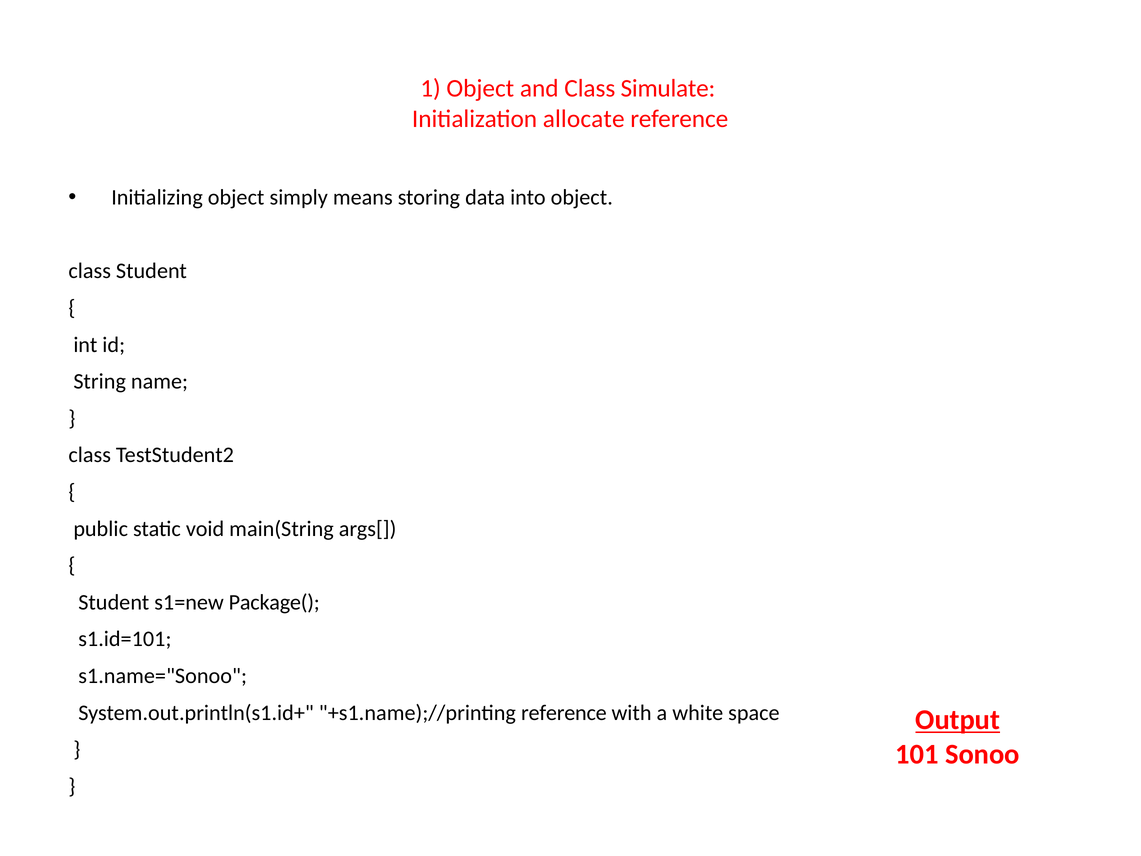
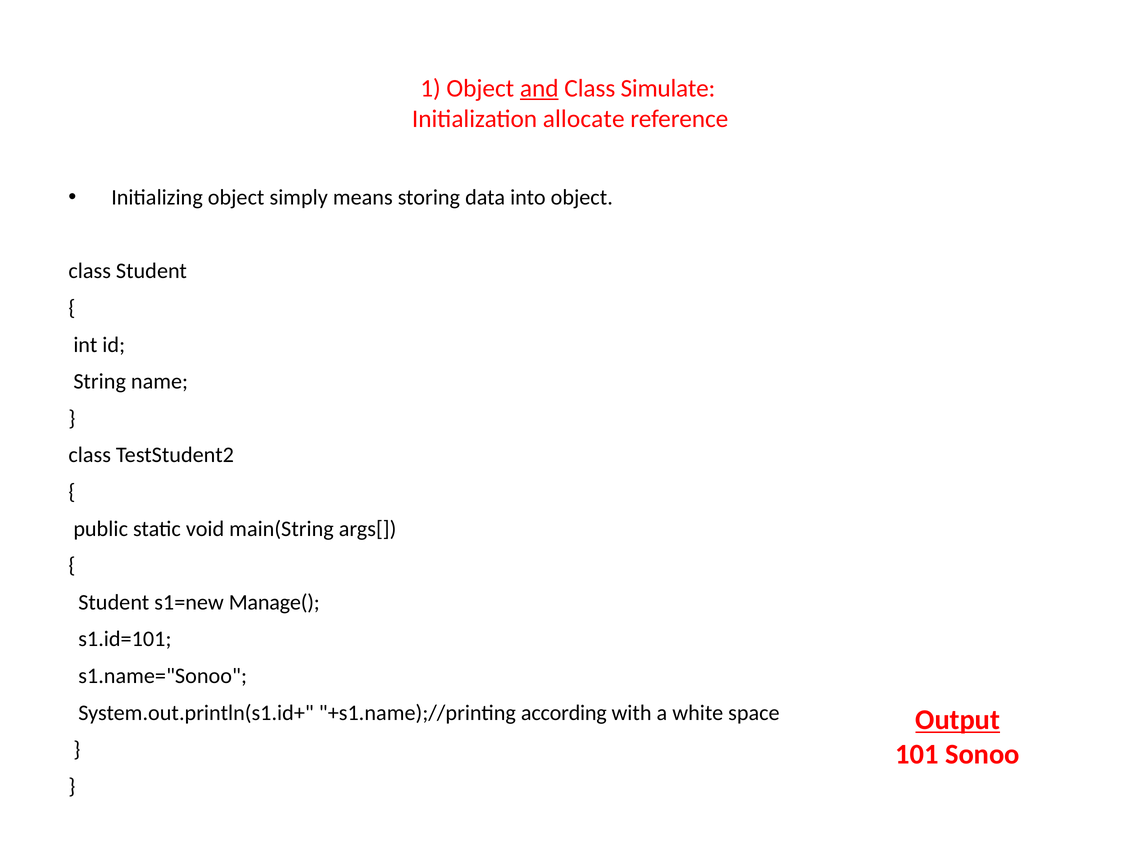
and underline: none -> present (539, 88)
Package(: Package( -> Manage( (274, 602)
+s1.name);//printing reference: reference -> according (564, 713)
